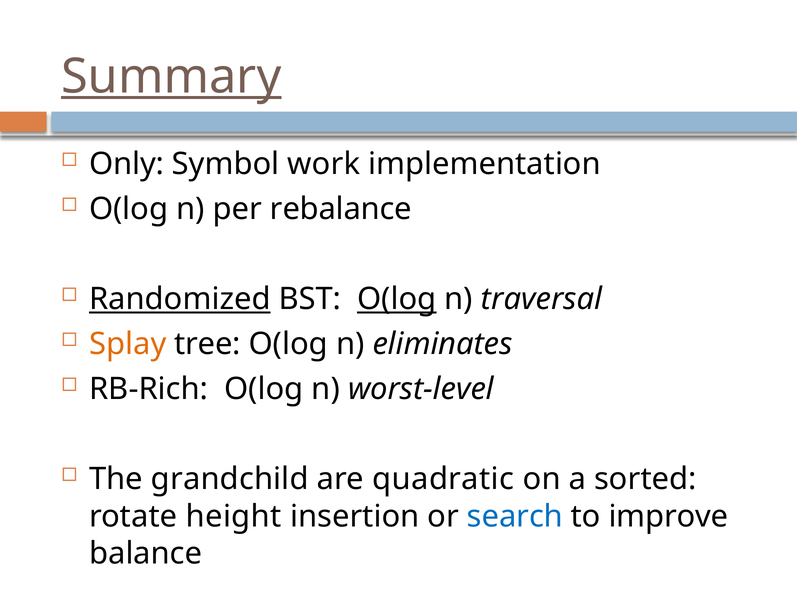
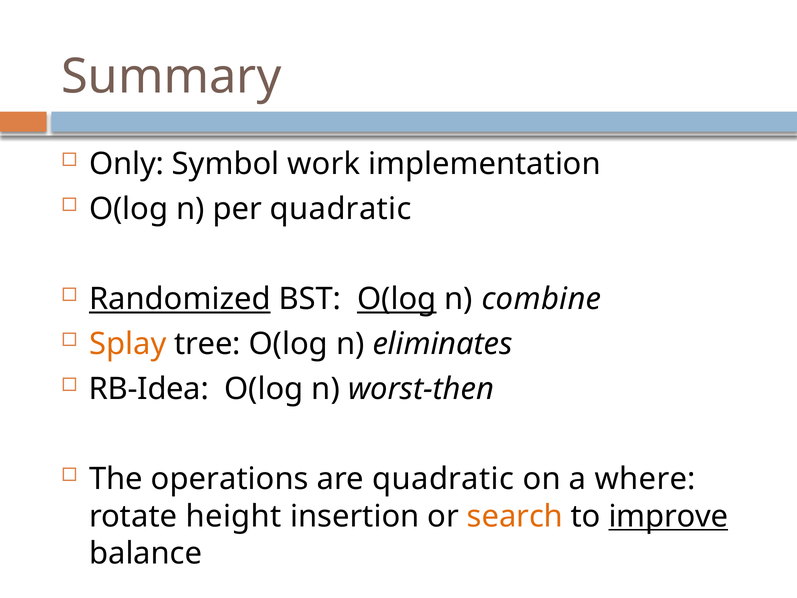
Summary underline: present -> none (171, 77)
per rebalance: rebalance -> quadratic (341, 209)
traversal: traversal -> combine (542, 299)
RB-Rich: RB-Rich -> RB-Idea (149, 389)
worst-level: worst-level -> worst-then (421, 389)
grandchild: grandchild -> operations (230, 479)
sorted: sorted -> where (645, 479)
search colour: blue -> orange (515, 516)
improve underline: none -> present (668, 516)
